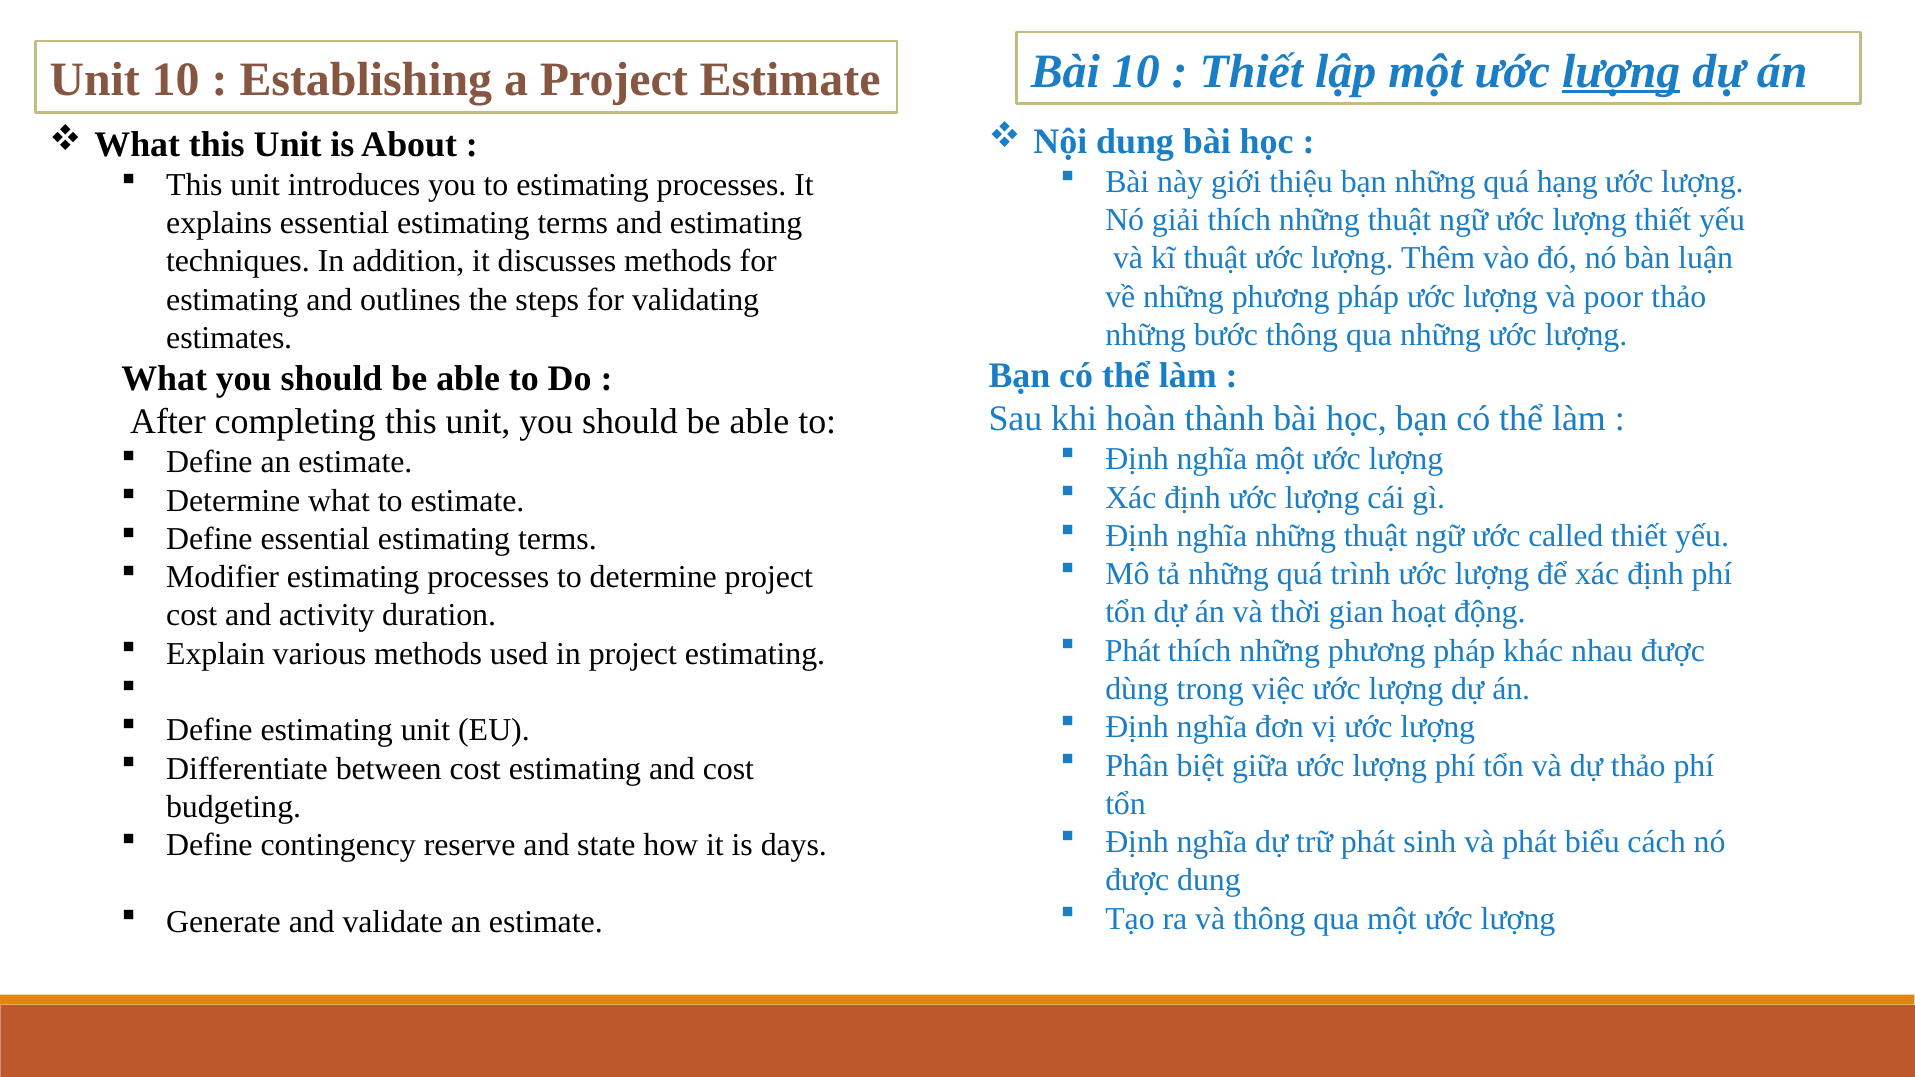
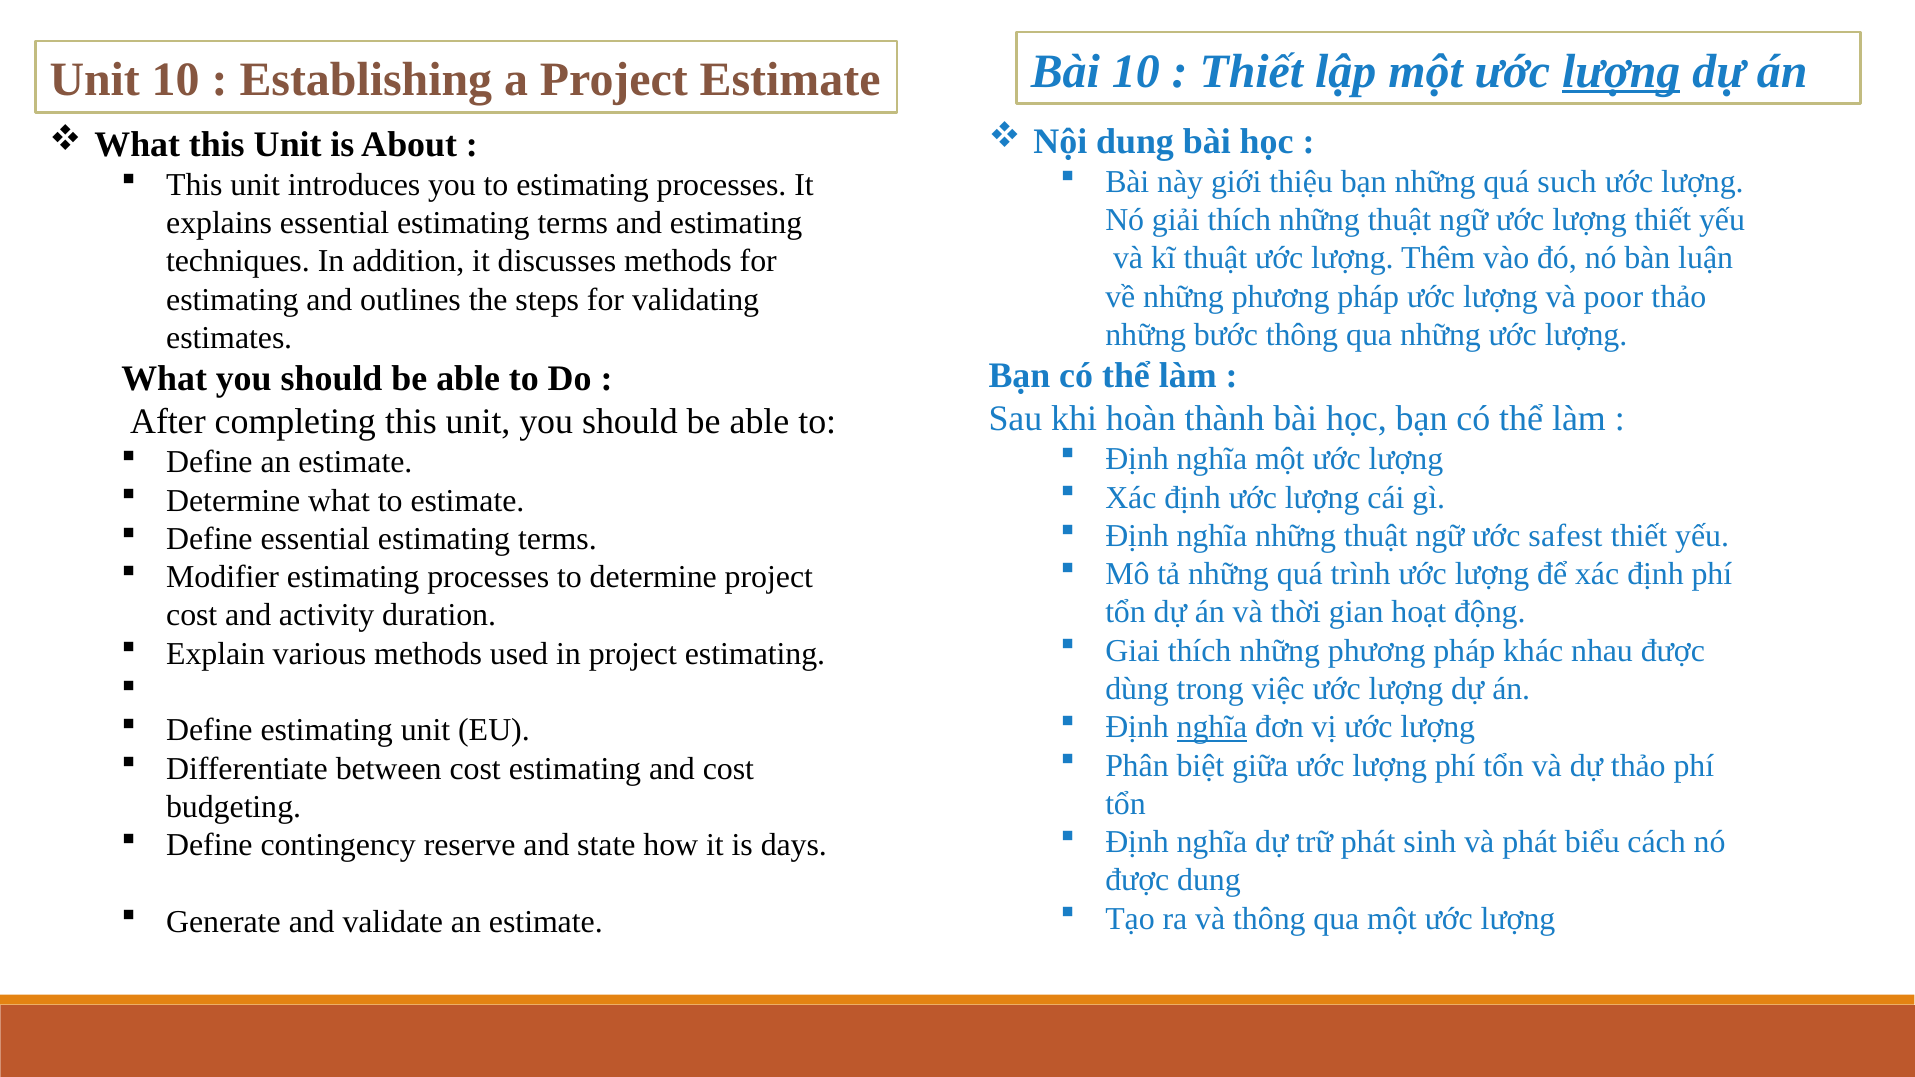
hạng: hạng -> such (1567, 182)
called: called -> safest (1566, 536)
Phát: Phát -> Giai (1133, 651)
nghĩa underline: none -> present (1212, 727)
